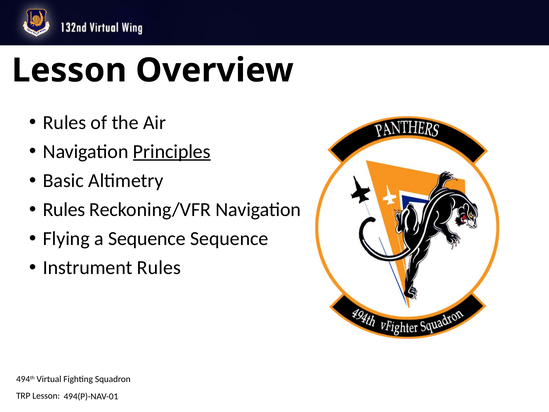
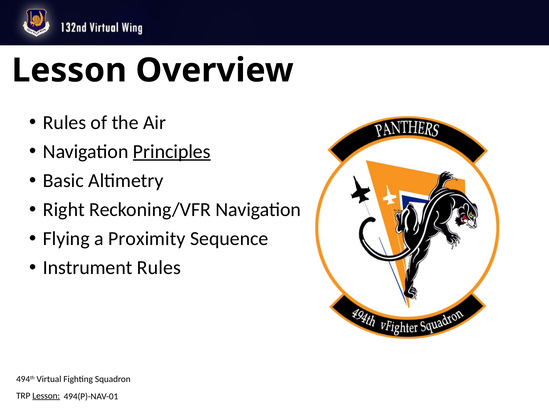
Rules: Rules -> Right (64, 209)
a Sequence: Sequence -> Proximity (147, 238)
Lesson underline: none -> present (46, 396)
